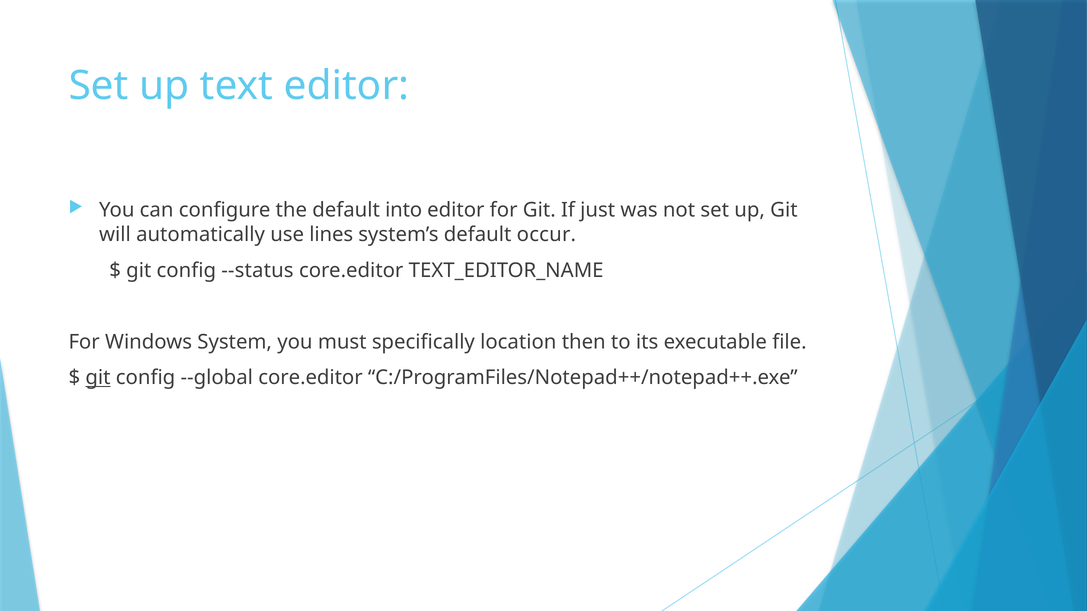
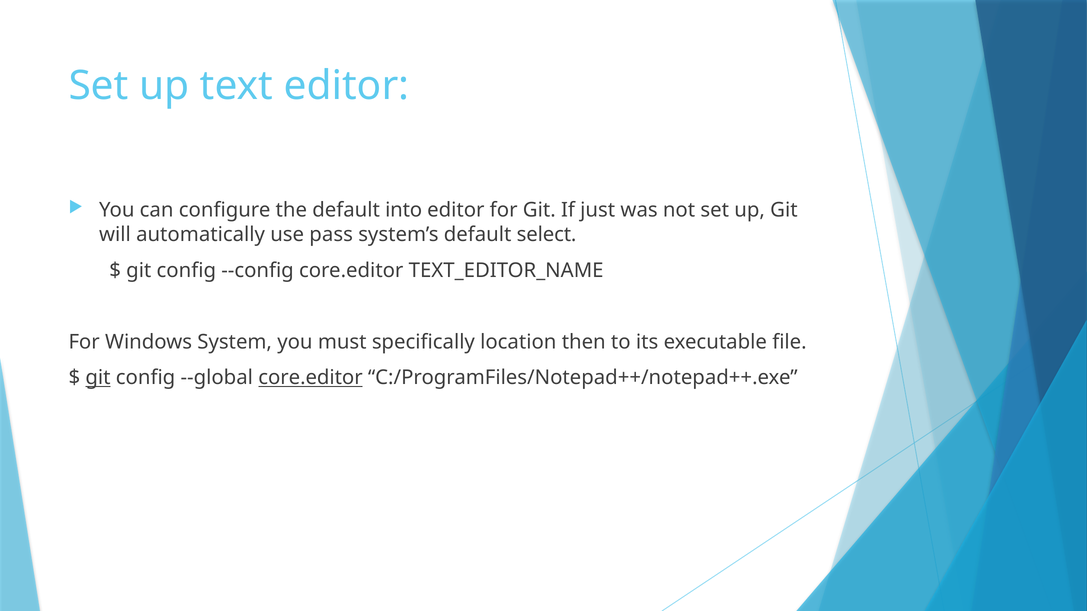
lines: lines -> pass (331, 235)
occur: occur -> select (547, 235)
--status: --status -> --config (258, 271)
core.editor underline: none -> present (310, 378)
